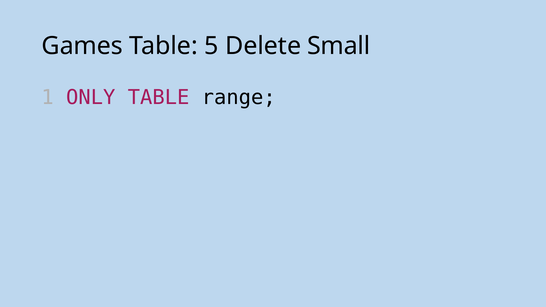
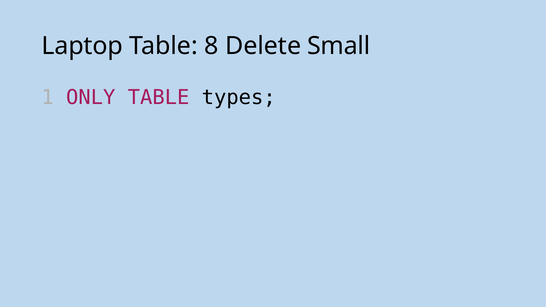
Games: Games -> Laptop (82, 46)
5: 5 -> 8 (211, 46)
range: range -> types (239, 98)
